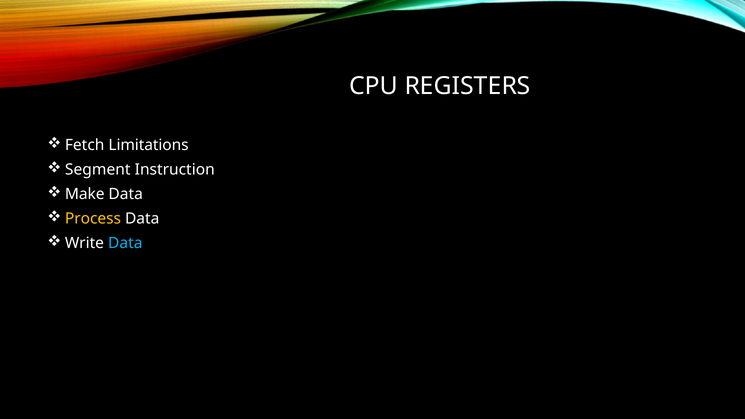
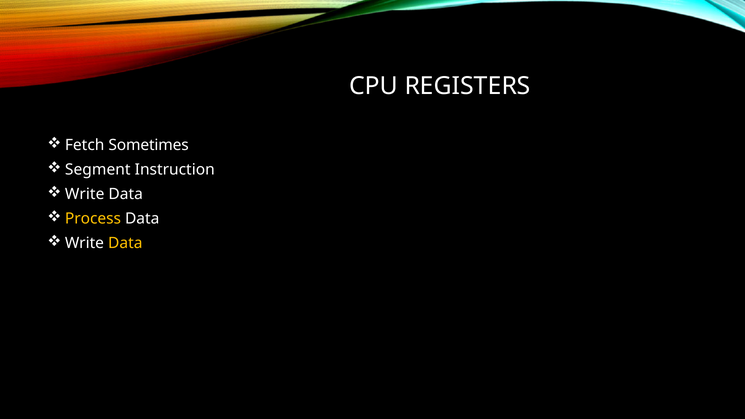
Limitations: Limitations -> Sometimes (149, 145)
Make: Make -> Write (85, 194)
Data colour: light blue -> yellow (125, 243)
